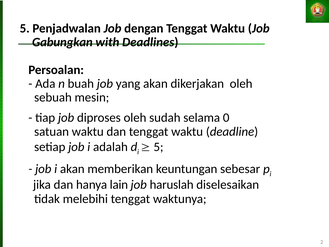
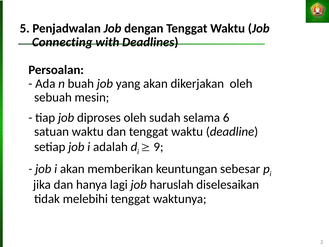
Gabungkan: Gabungkan -> Connecting (62, 42)
0: 0 -> 6 (226, 118)
5: 5 -> 9 (158, 147)
lain: lain -> lagi (119, 185)
